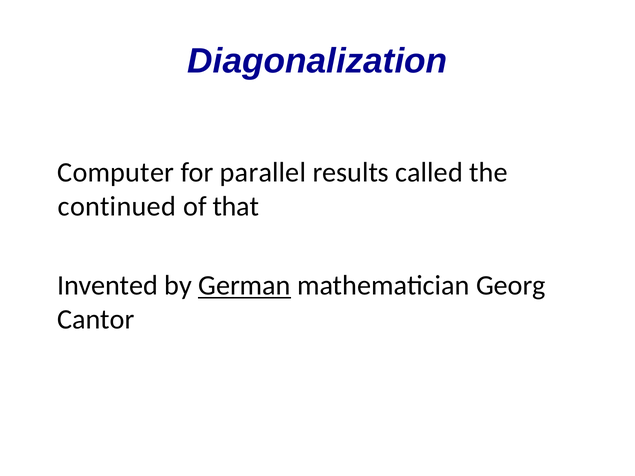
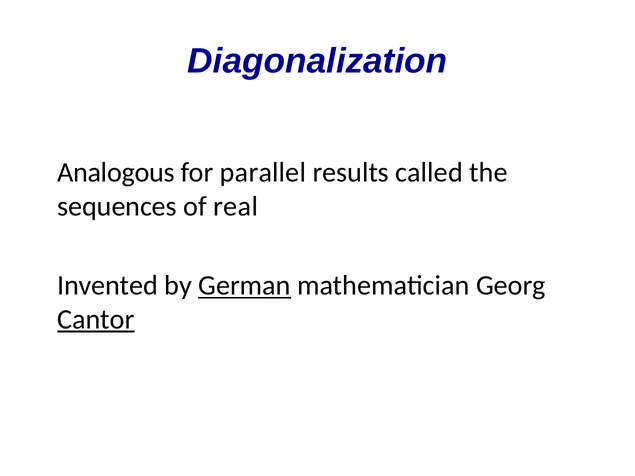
Computer: Computer -> Analogous (116, 173)
continued: continued -> sequences (117, 207)
that: that -> real (236, 207)
Cantor underline: none -> present (96, 320)
